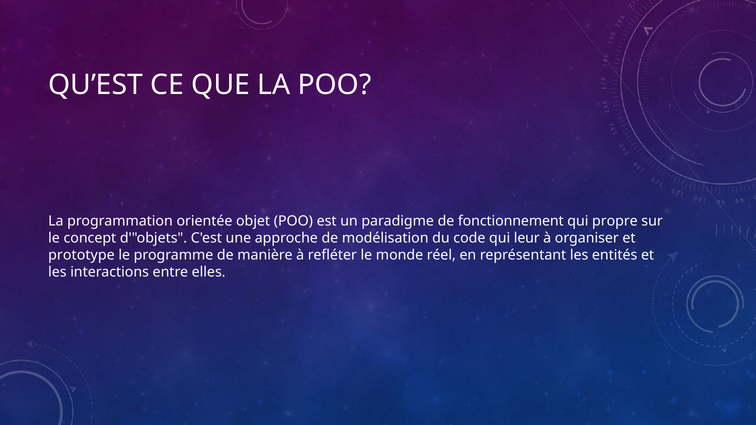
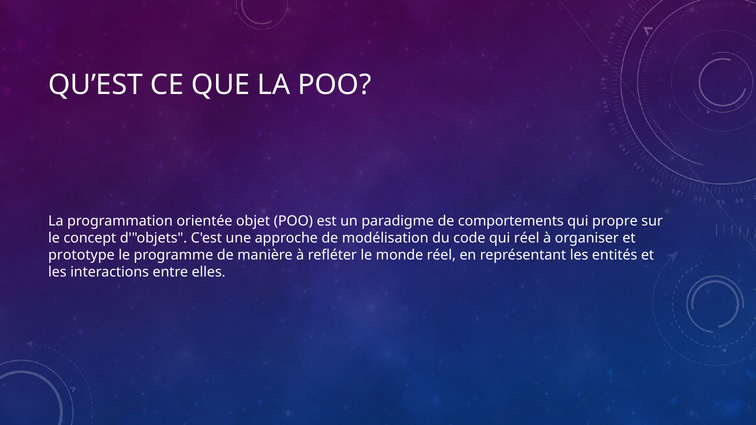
fonctionnement: fonctionnement -> comportements (511, 221)
qui leur: leur -> réel (527, 238)
